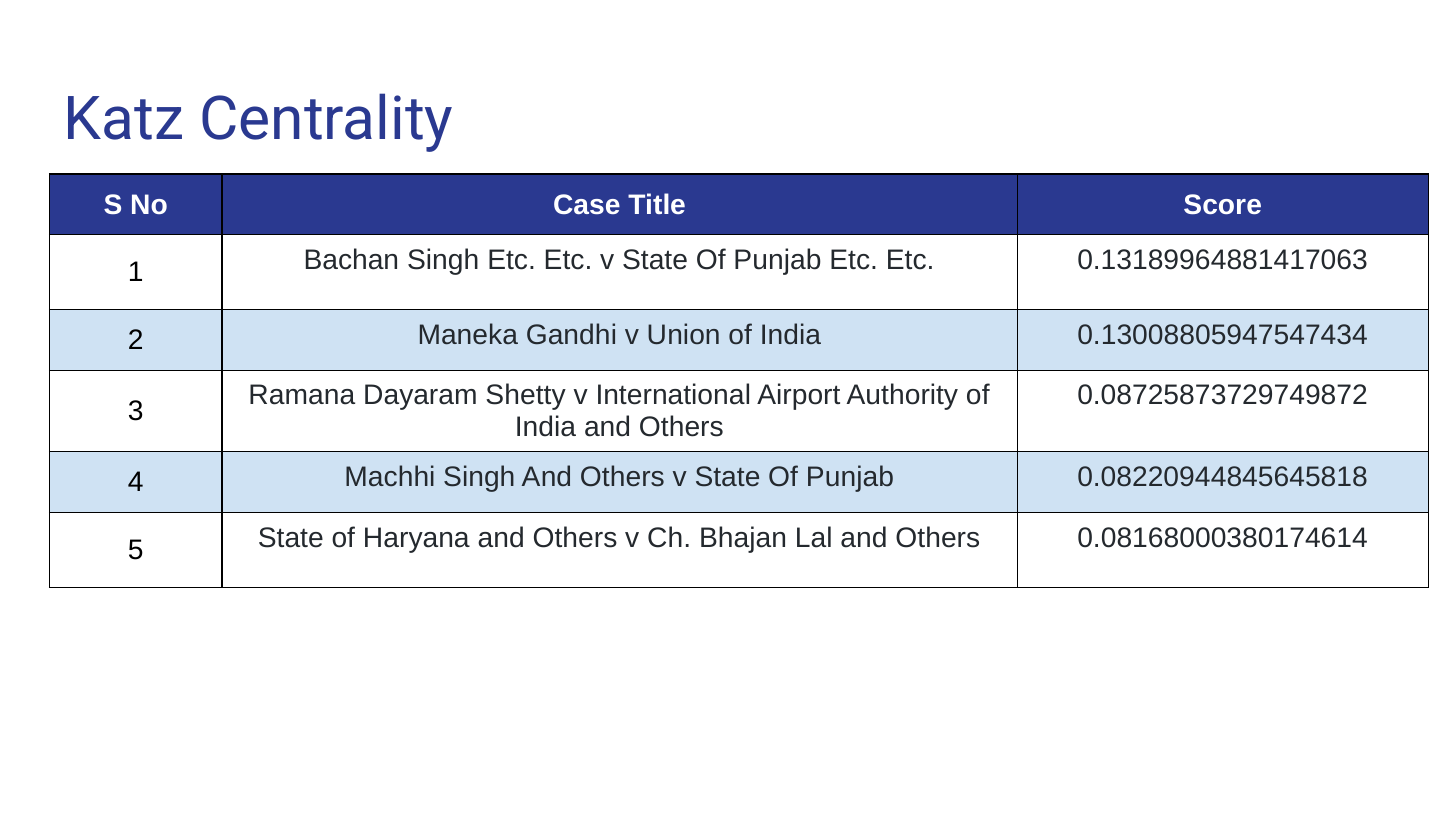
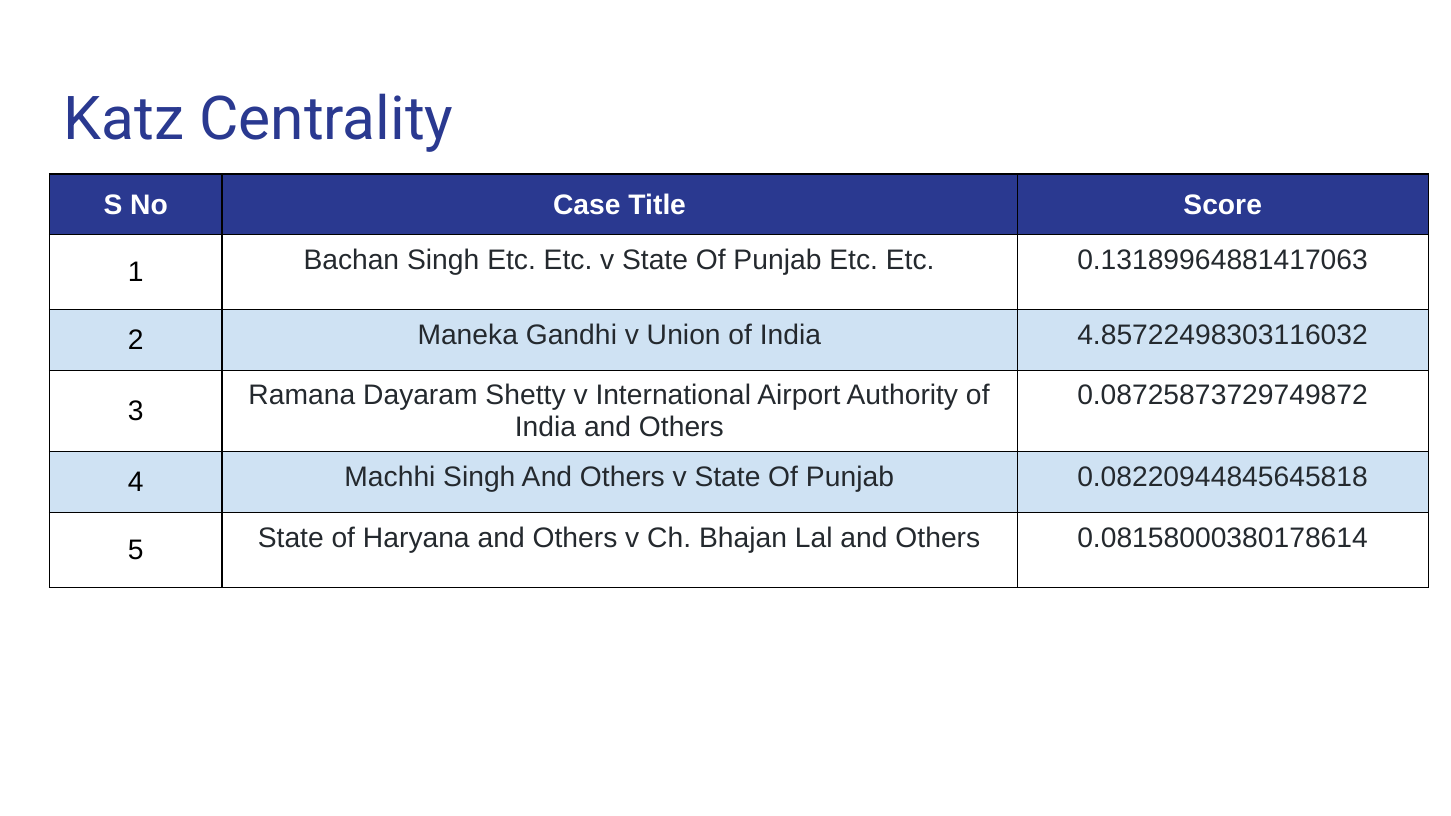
0.13008805947547434: 0.13008805947547434 -> 4.85722498303116032 (1223, 335)
0.08168000380174614: 0.08168000380174614 -> 0.08158000380178614 (1223, 538)
